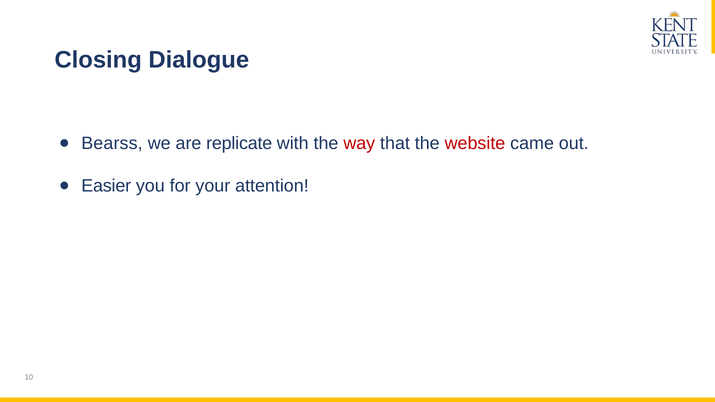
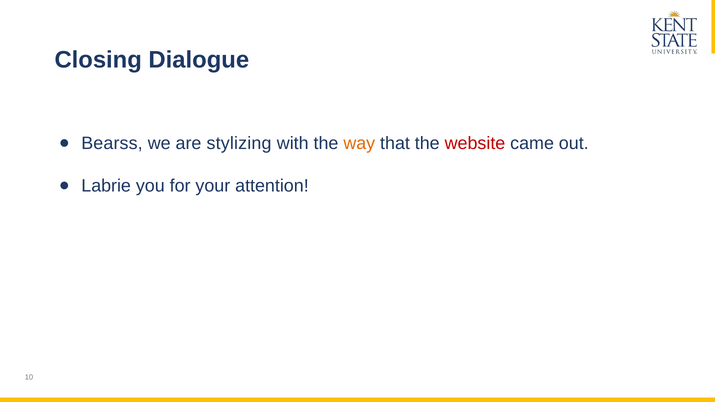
replicate: replicate -> stylizing (239, 143)
way colour: red -> orange (359, 143)
Easier: Easier -> Labrie (106, 186)
